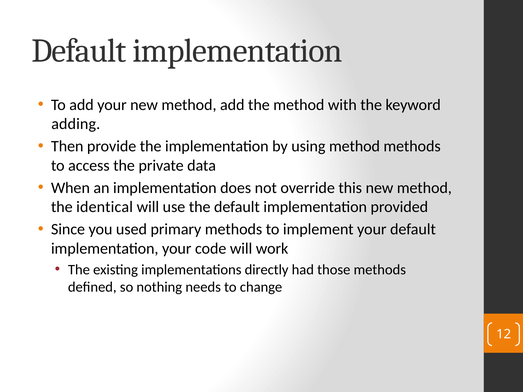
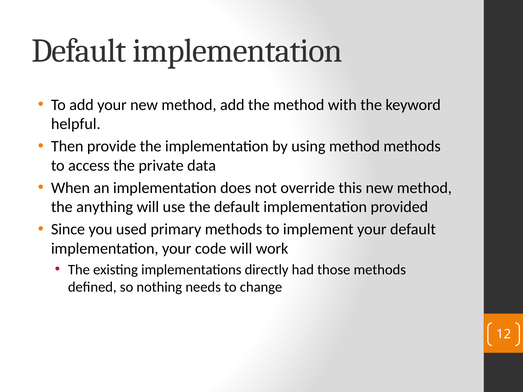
adding: adding -> helpful (76, 124)
identical: identical -> anything (105, 207)
